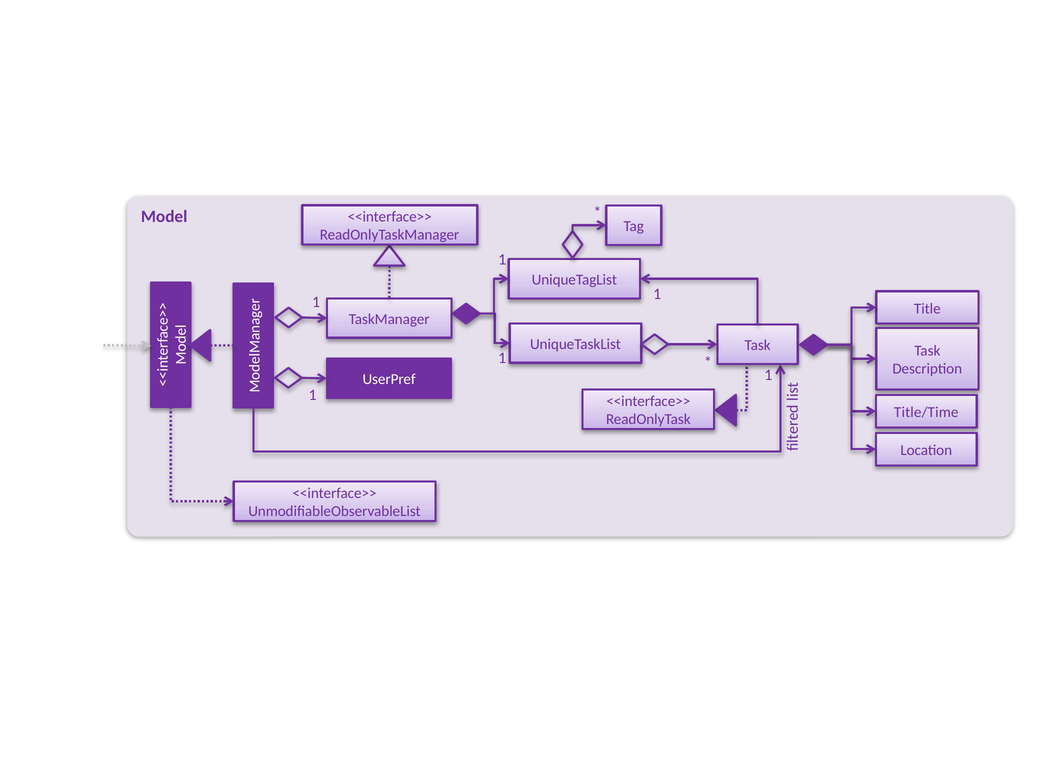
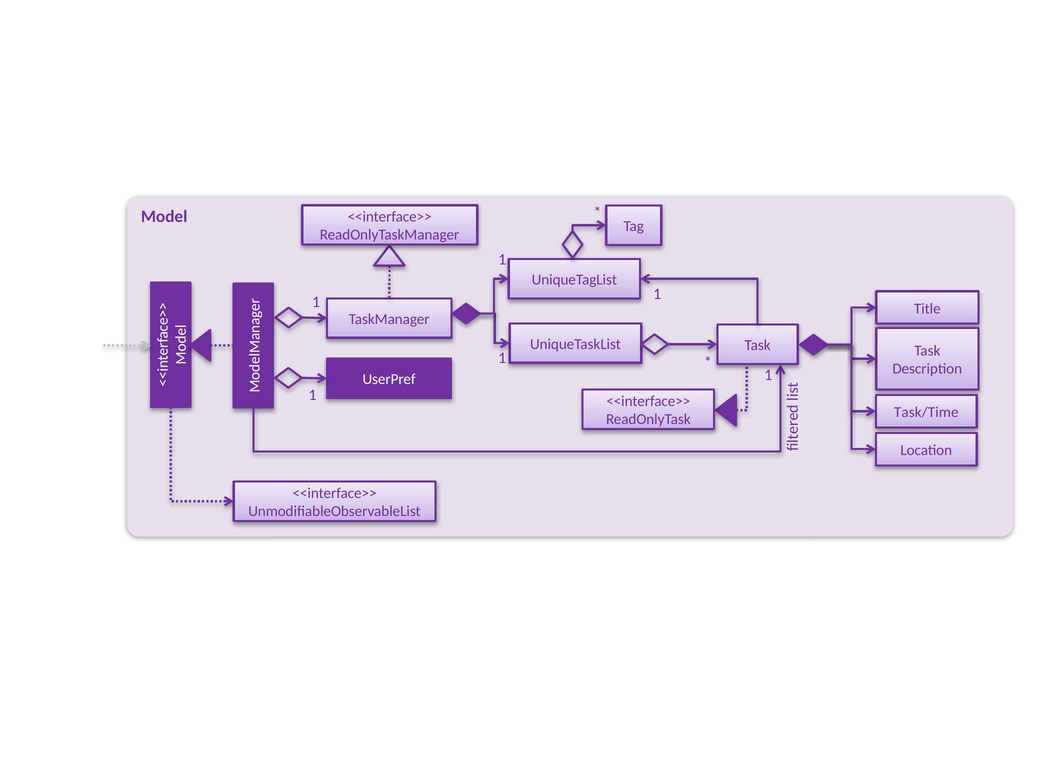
Title/Time: Title/Time -> Task/Time (926, 412)
